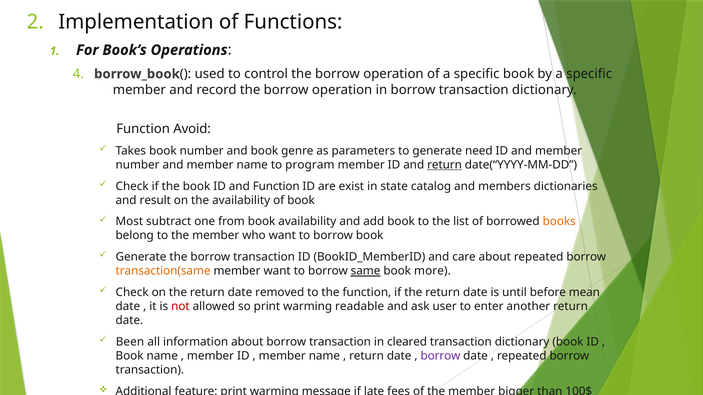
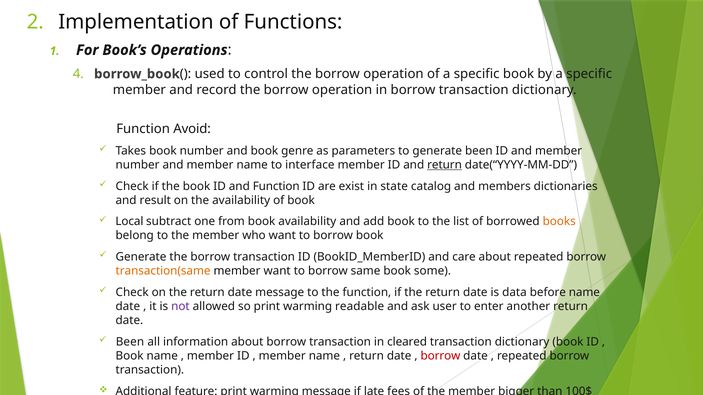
generate need: need -> been (479, 151)
program: program -> interface (310, 165)
Most: Most -> Local (129, 222)
same underline: present -> none (366, 271)
more: more -> some (432, 271)
date removed: removed -> message (280, 293)
until: until -> data (514, 293)
before mean: mean -> name (584, 293)
not colour: red -> purple (180, 307)
borrow colour: purple -> red (440, 356)
